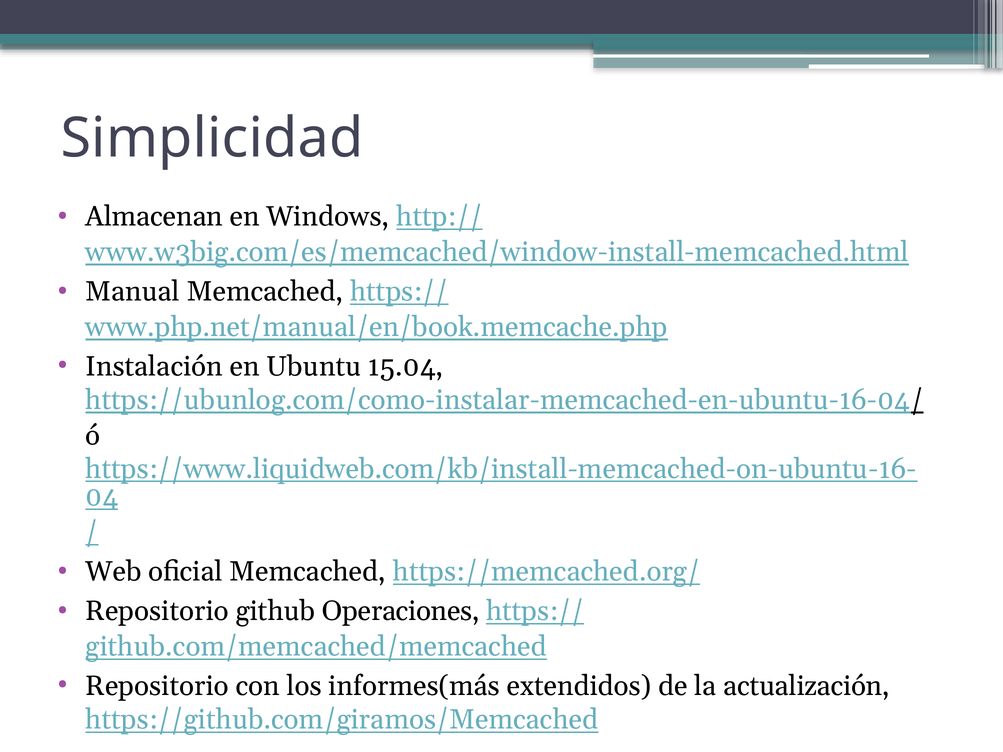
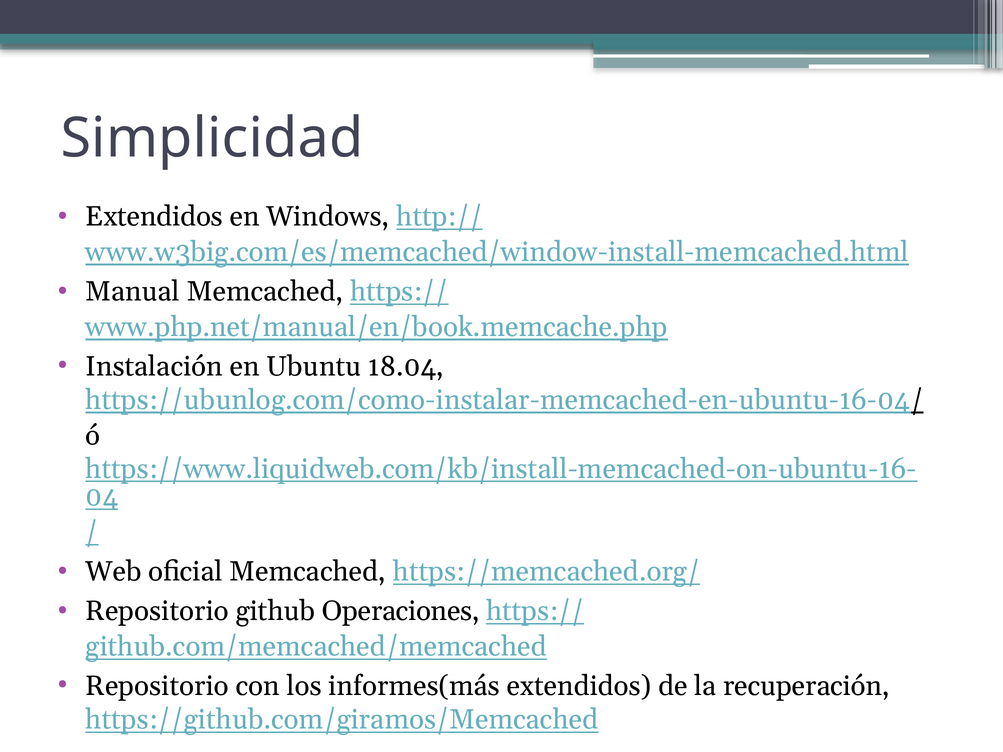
Almacenan: Almacenan -> Extendidos (154, 217)
15.04: 15.04 -> 18.04 (406, 367)
actualización: actualización -> recuperación (806, 687)
